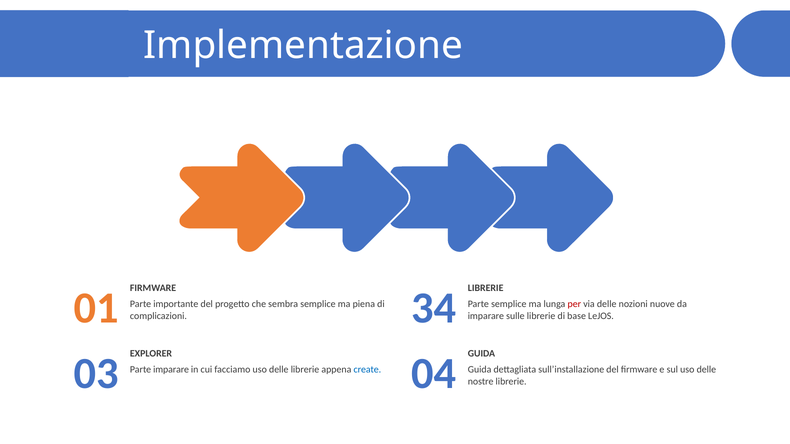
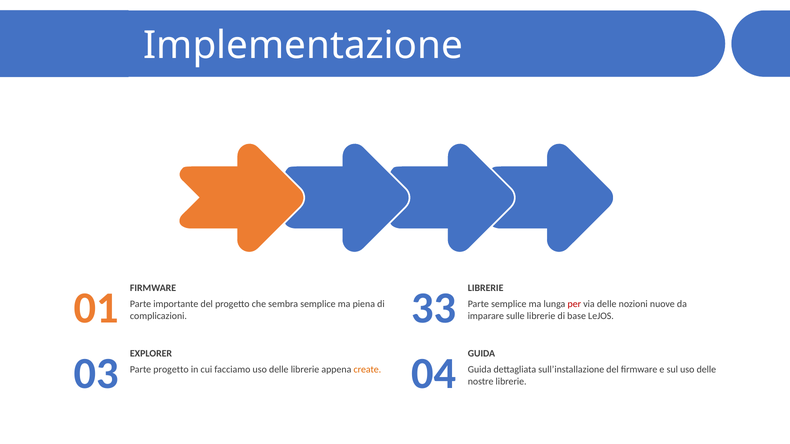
34: 34 -> 33 (434, 308)
Parte imparare: imparare -> progetto (171, 370)
create colour: blue -> orange (367, 370)
